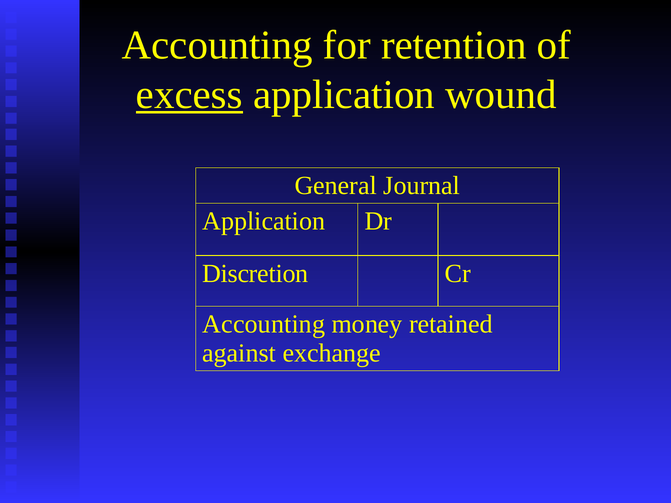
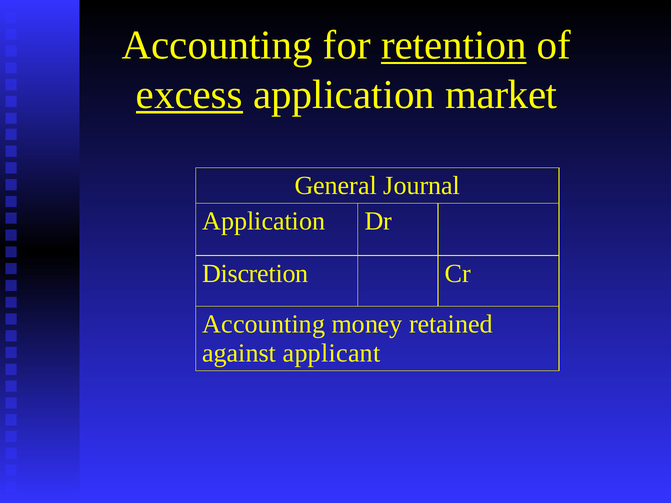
retention underline: none -> present (454, 45)
wound: wound -> market (501, 95)
exchange: exchange -> applicant (332, 353)
